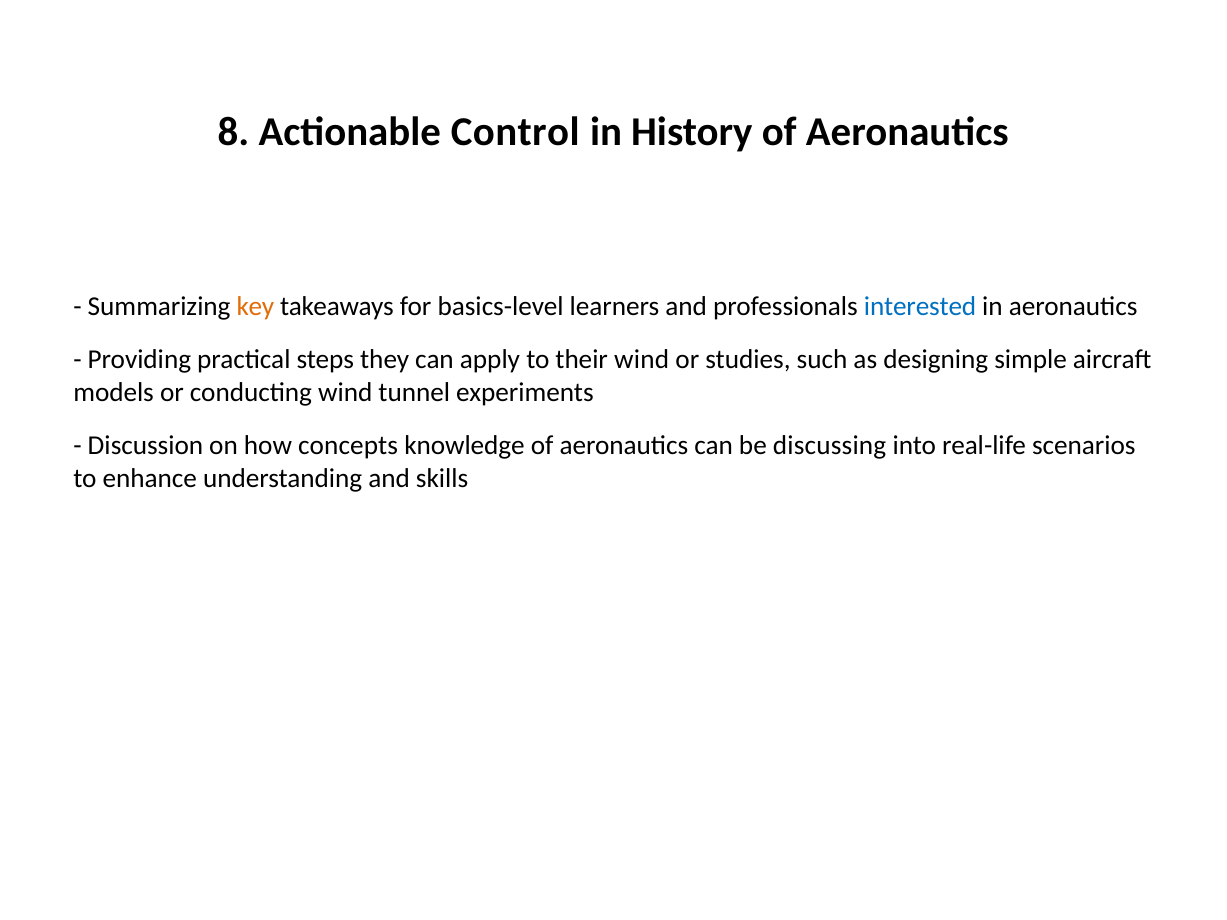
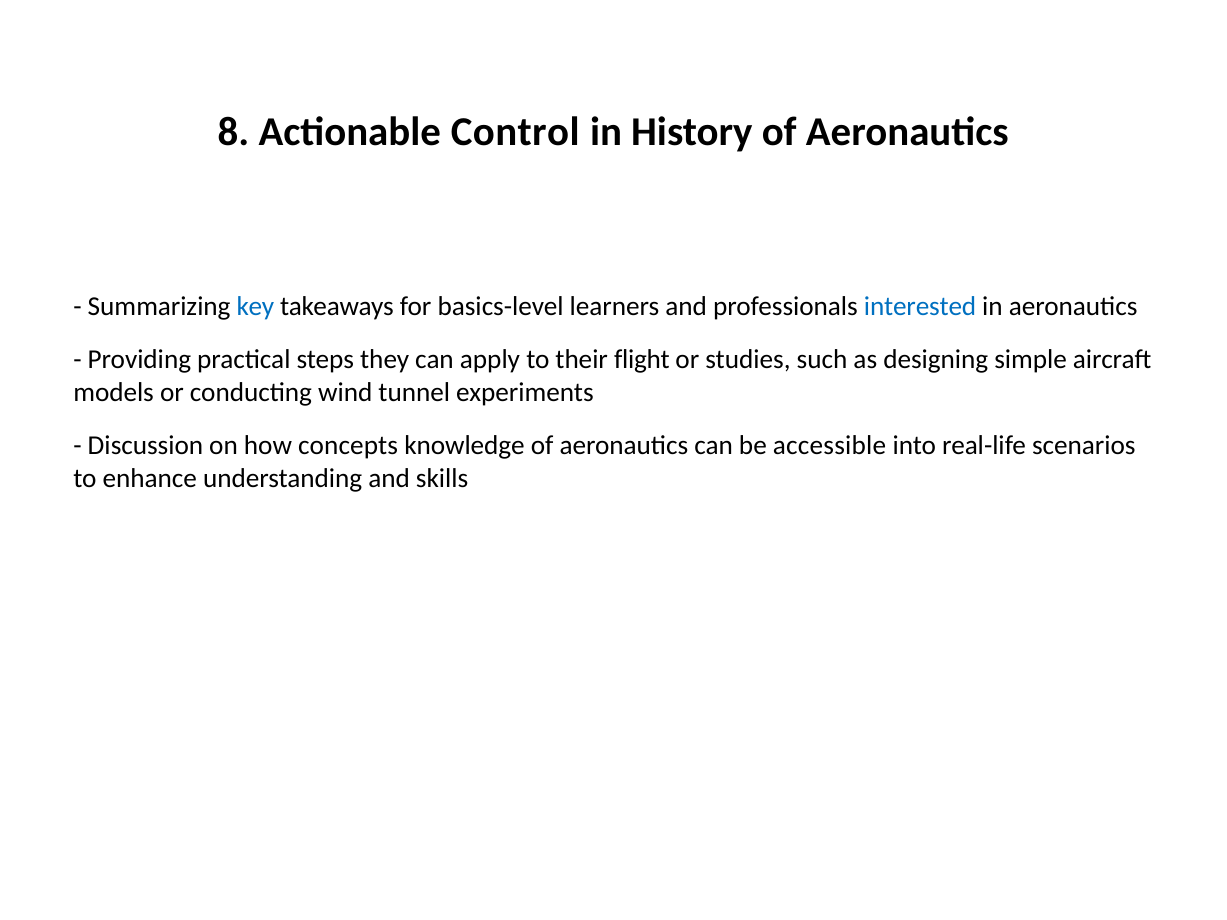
key colour: orange -> blue (255, 307)
their wind: wind -> flight (642, 360)
discussing: discussing -> accessible (830, 445)
